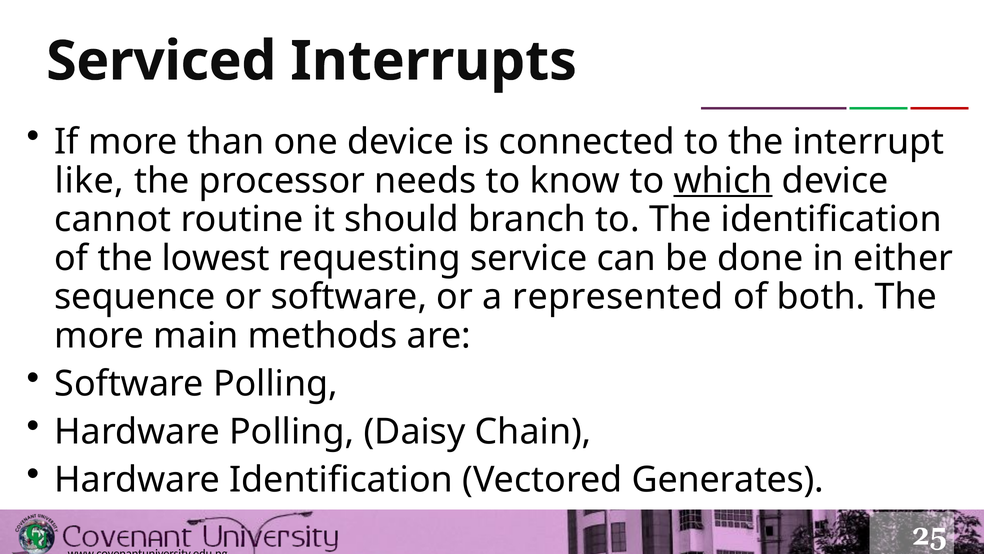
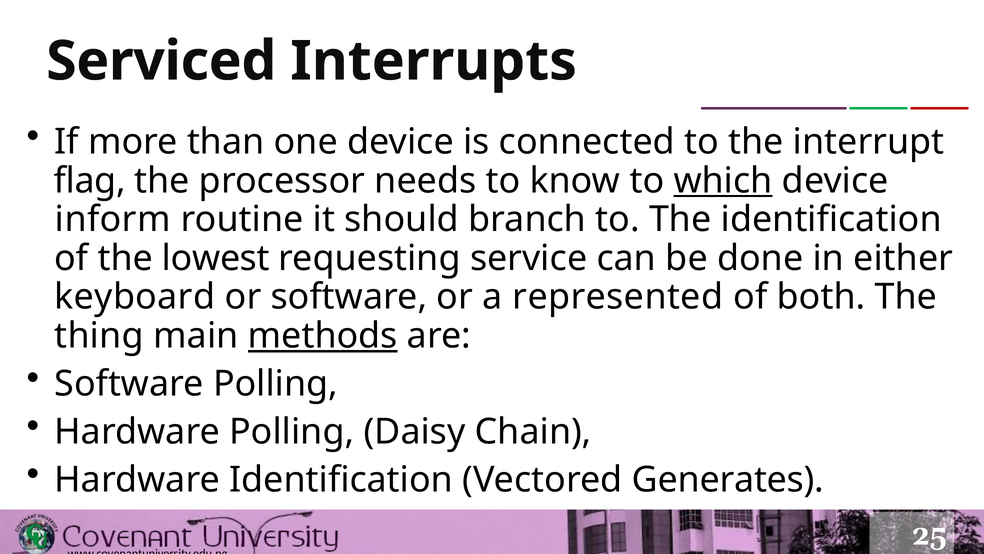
like: like -> flag (90, 181)
cannot: cannot -> inform (113, 219)
sequence: sequence -> keyboard (135, 297)
more: more -> thing (99, 336)
methods underline: none -> present (323, 336)
